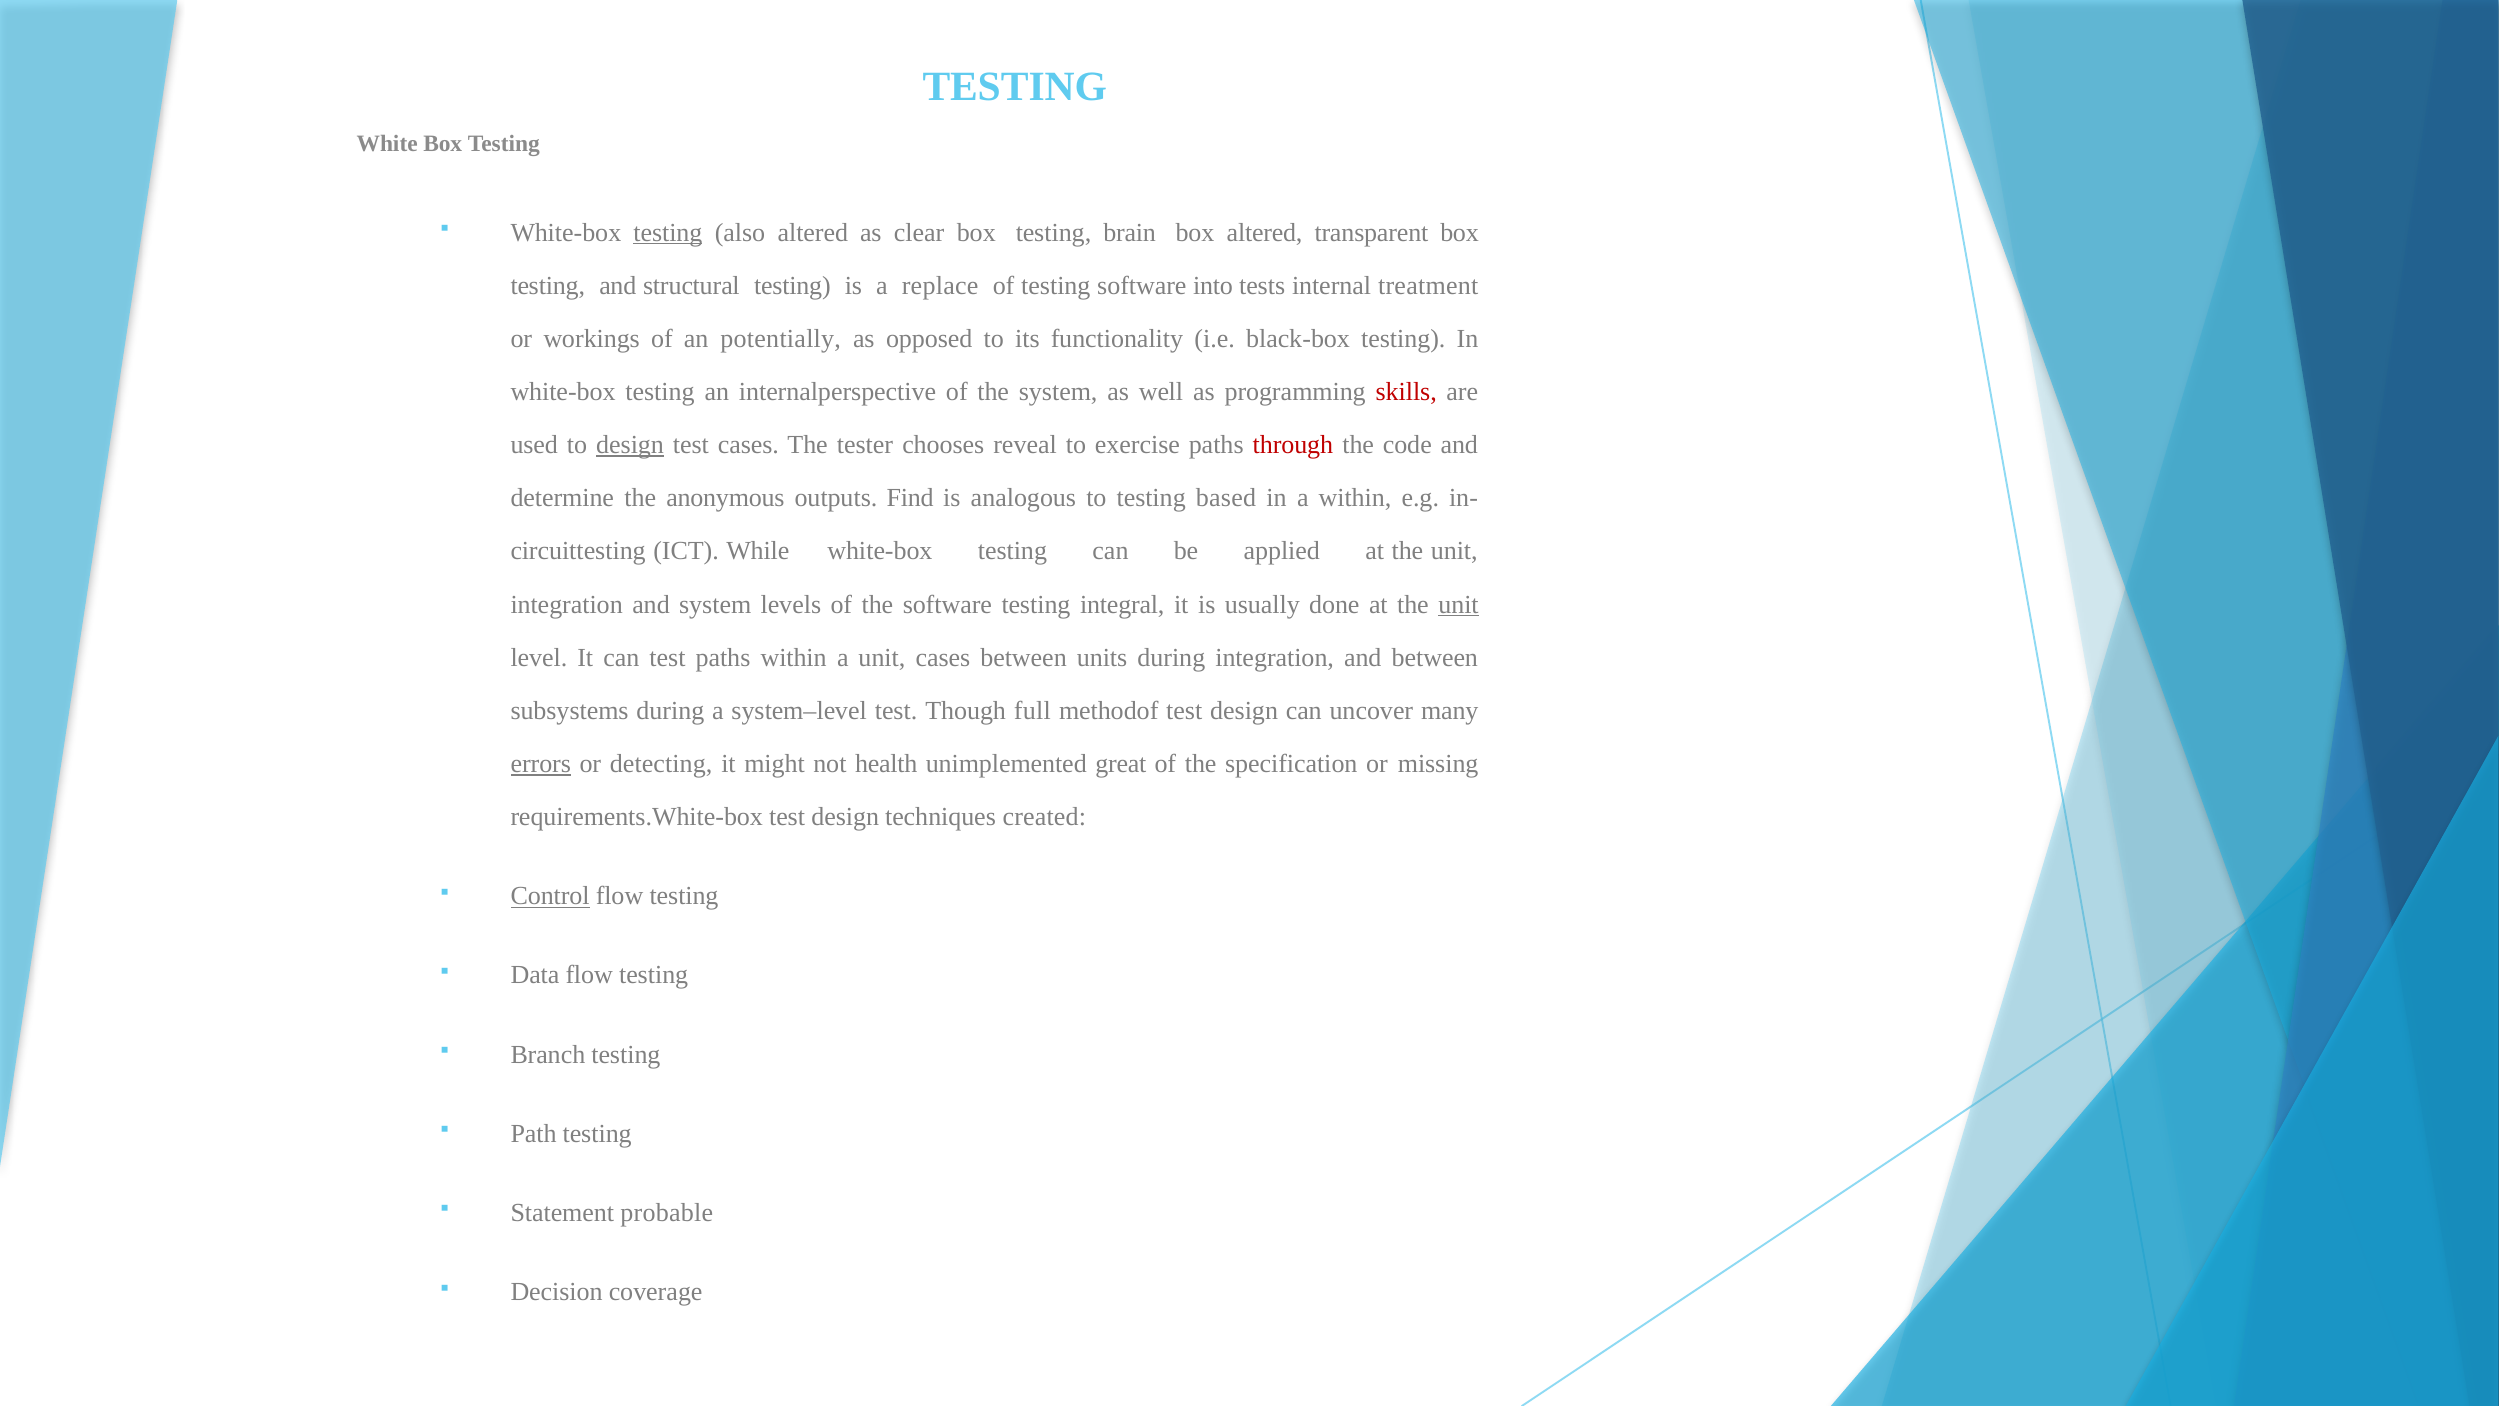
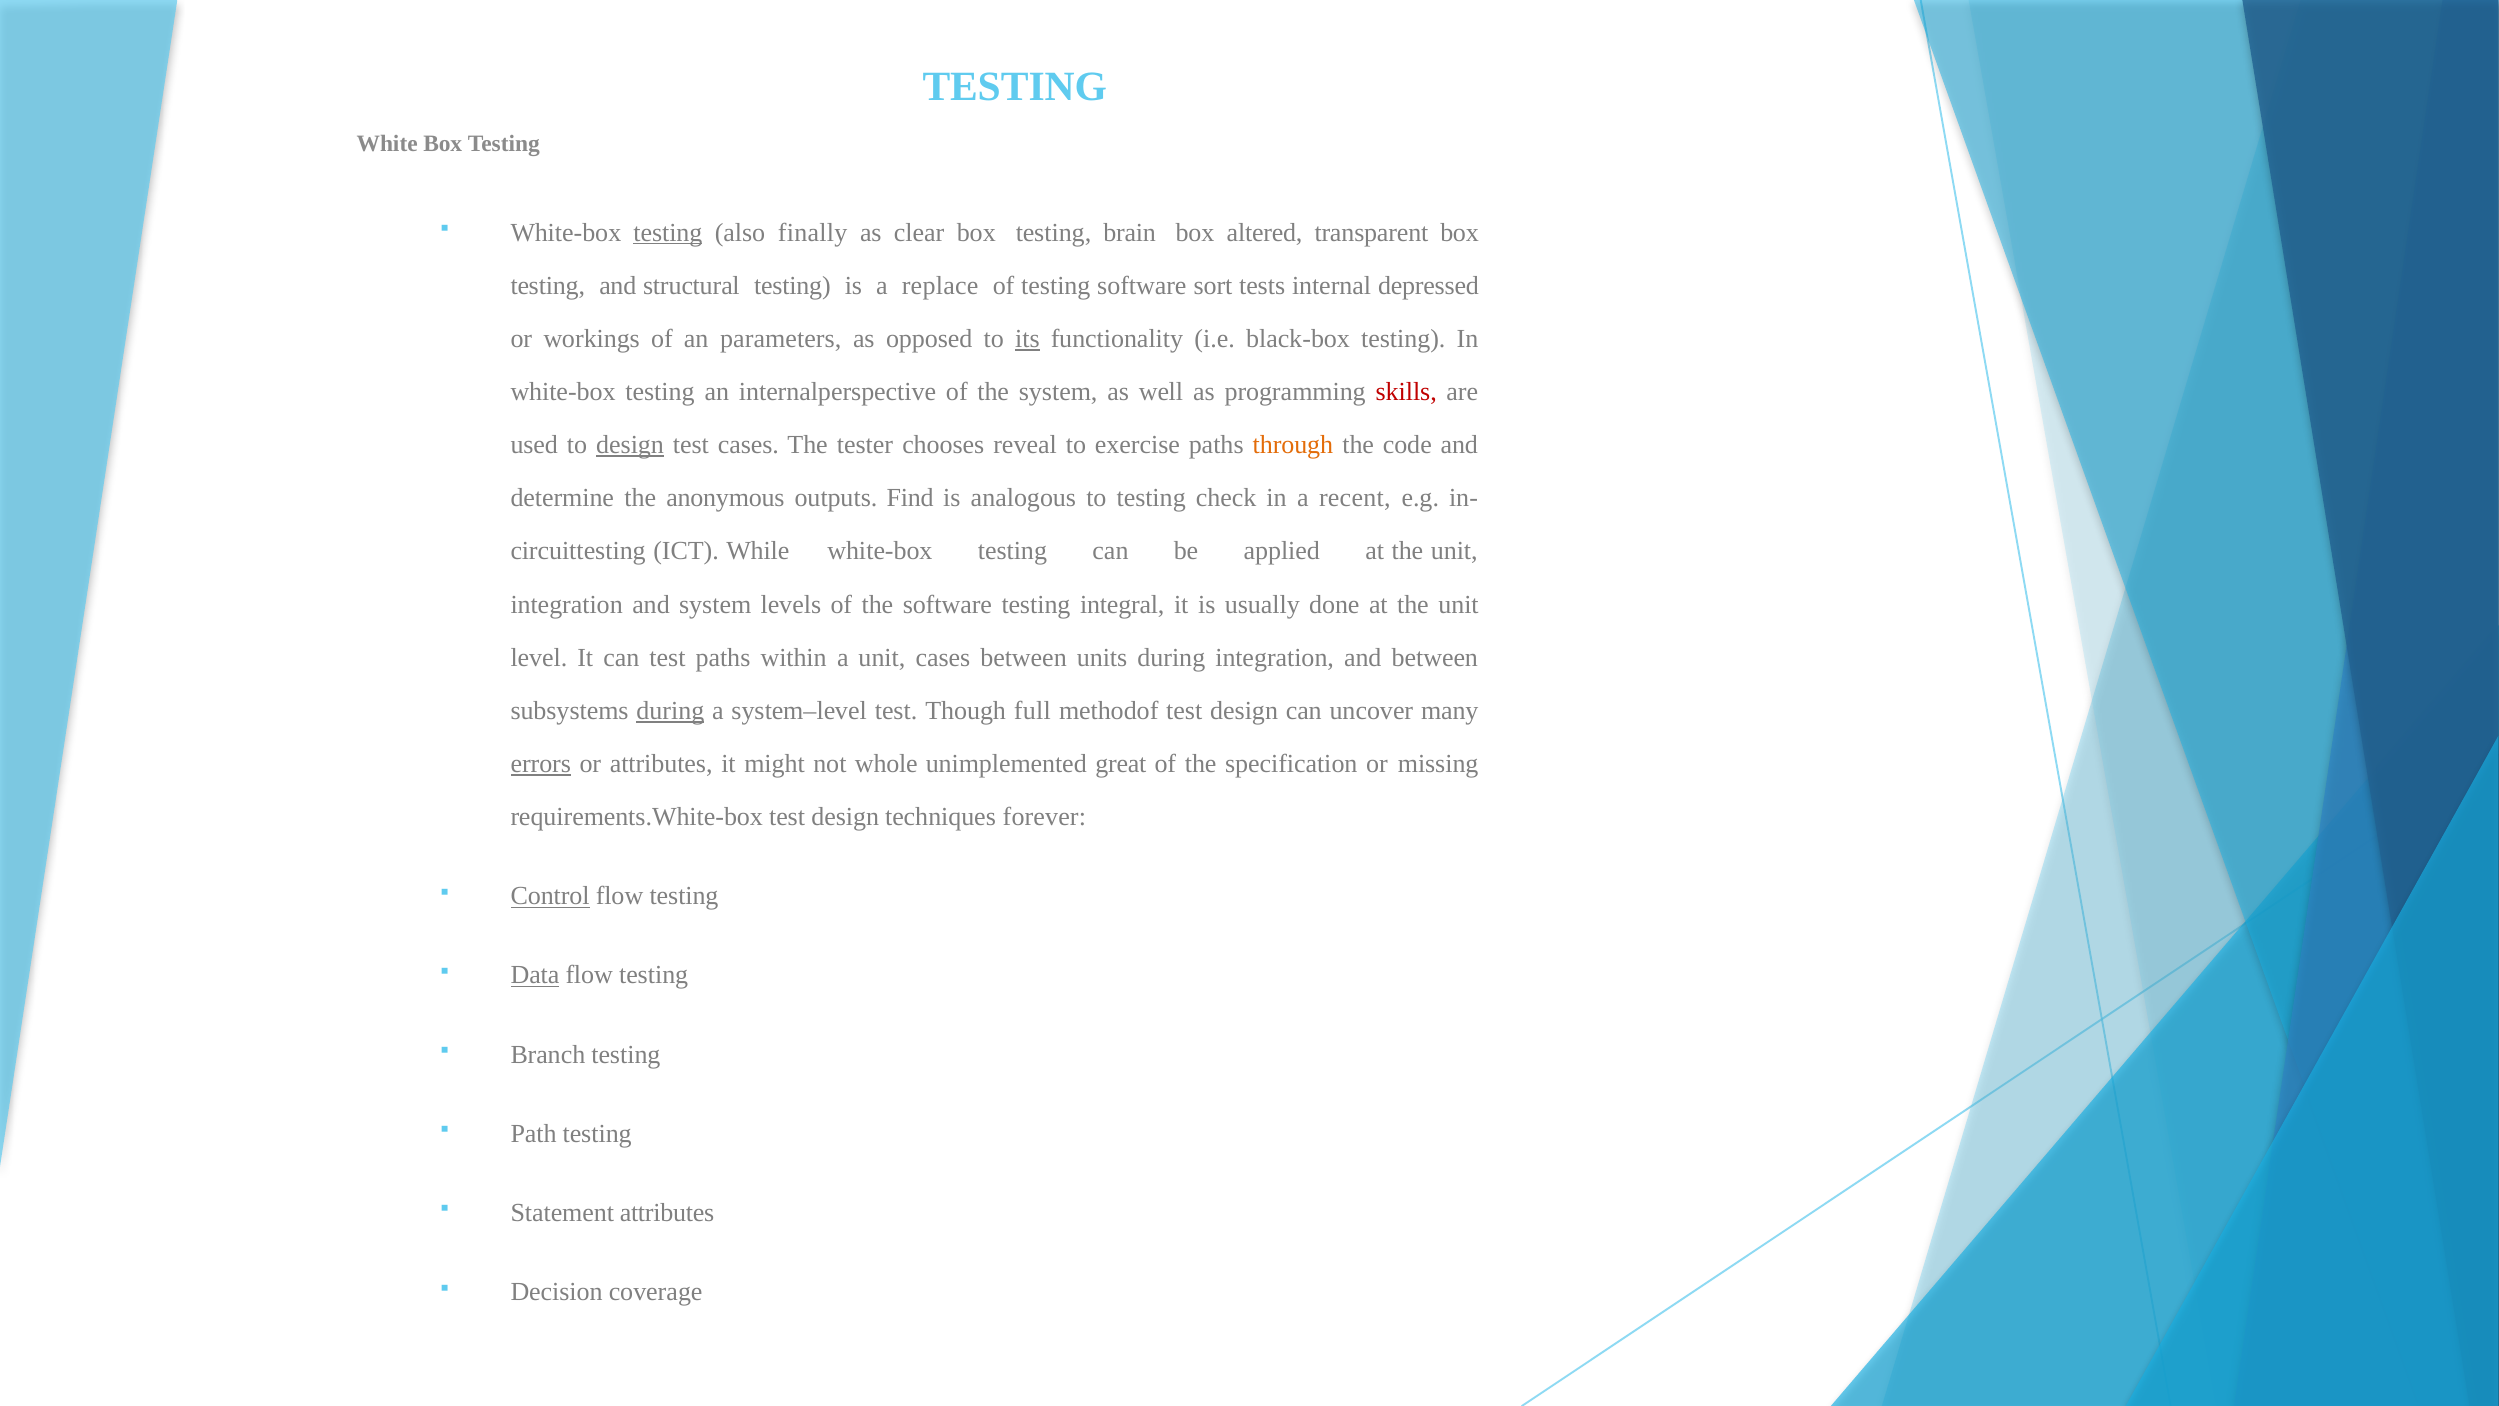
also altered: altered -> finally (813, 232)
into: into -> sort (1213, 286)
treatment: treatment -> depressed (1428, 286)
potentially: potentially -> parameters (781, 339)
its underline: none -> present (1027, 339)
through colour: red -> orange (1293, 445)
based: based -> check (1226, 498)
a within: within -> recent (1355, 498)
unit underline: present -> none (1458, 604)
during underline: none -> present (670, 711)
or detecting: detecting -> attributes (661, 764)
health: health -> whole (886, 764)
created: created -> forever (1044, 817)
Data underline: none -> present (535, 975)
Statement probable: probable -> attributes (667, 1213)
